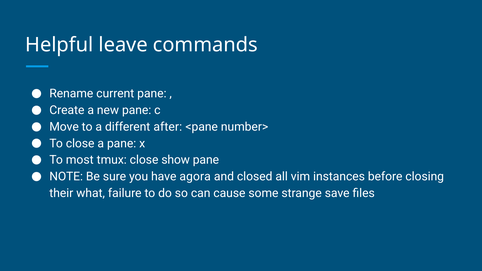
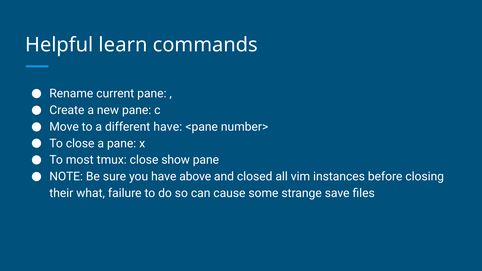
leave: leave -> learn (123, 45)
different after: after -> have (168, 127)
agora: agora -> above (195, 177)
